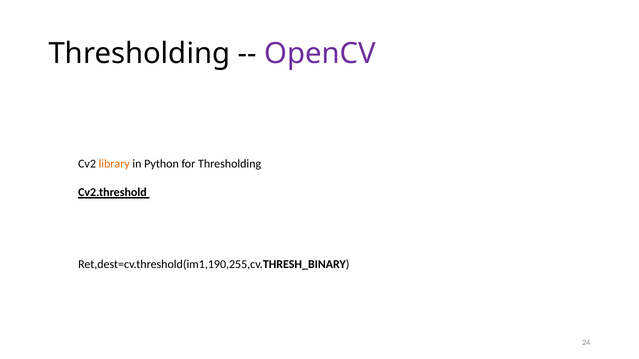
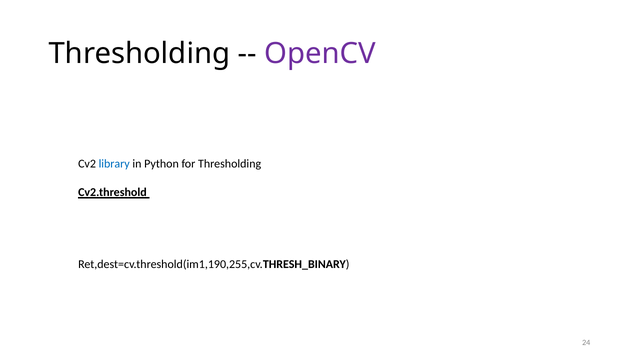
library colour: orange -> blue (114, 164)
